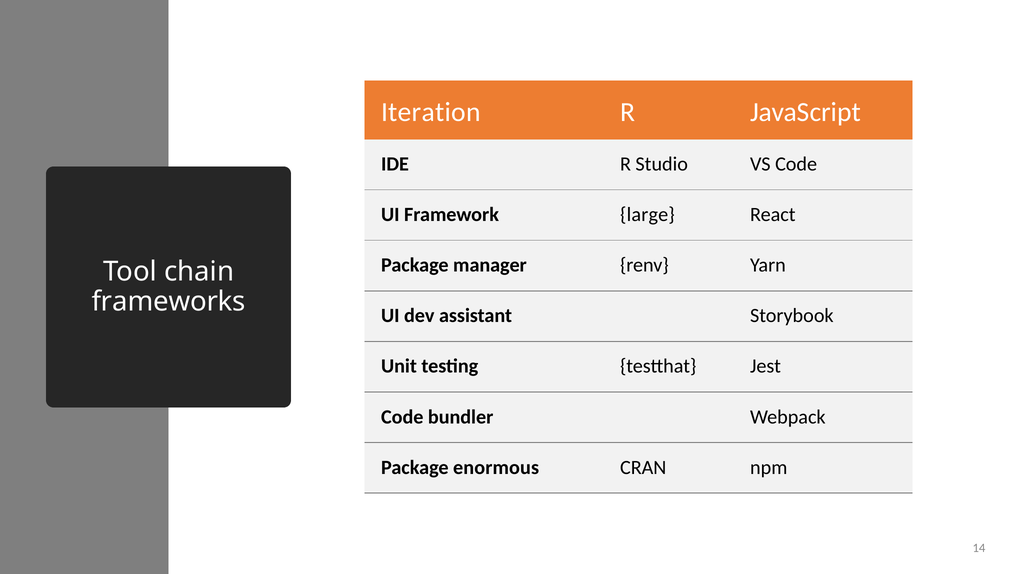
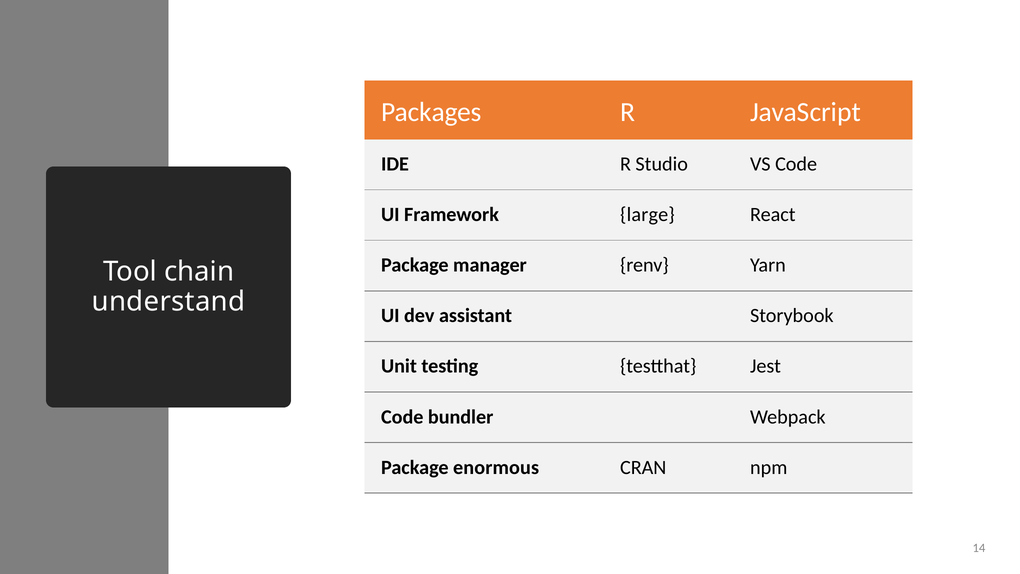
Iteration: Iteration -> Packages (431, 112)
frameworks: frameworks -> understand (168, 302)
